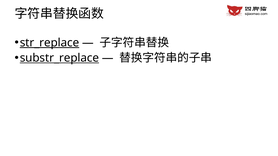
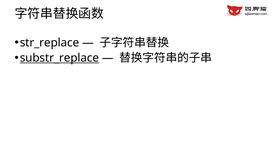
str_replace underline: present -> none (50, 43)
